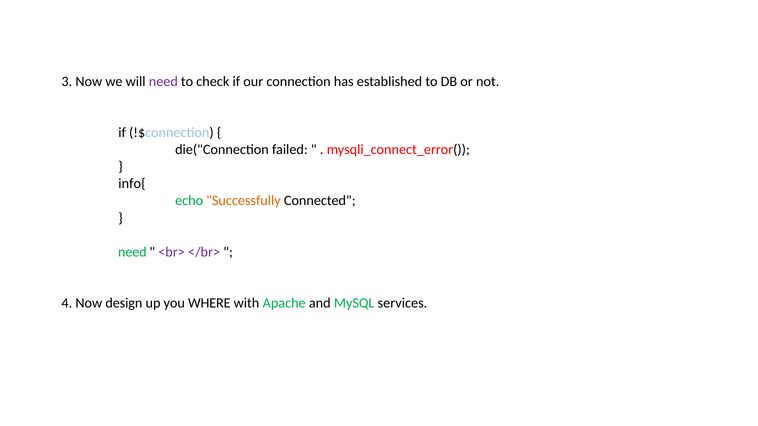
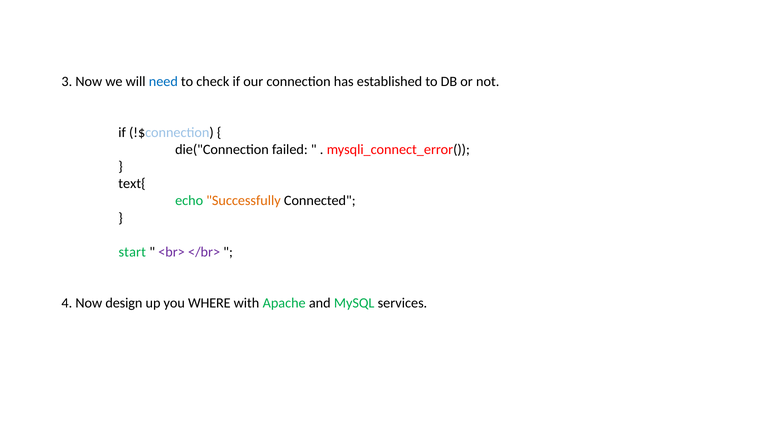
need colour: purple -> blue (163, 82)
info{: info{ -> text{ (132, 184)
need: need -> start (132, 252)
